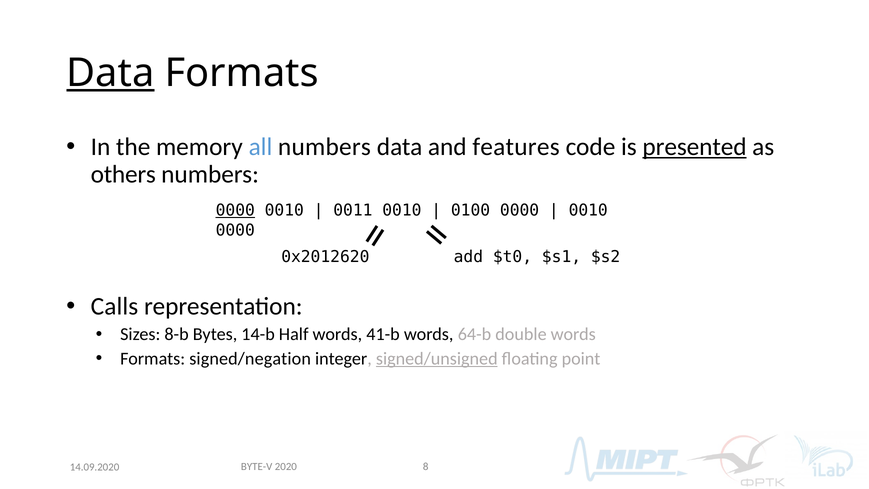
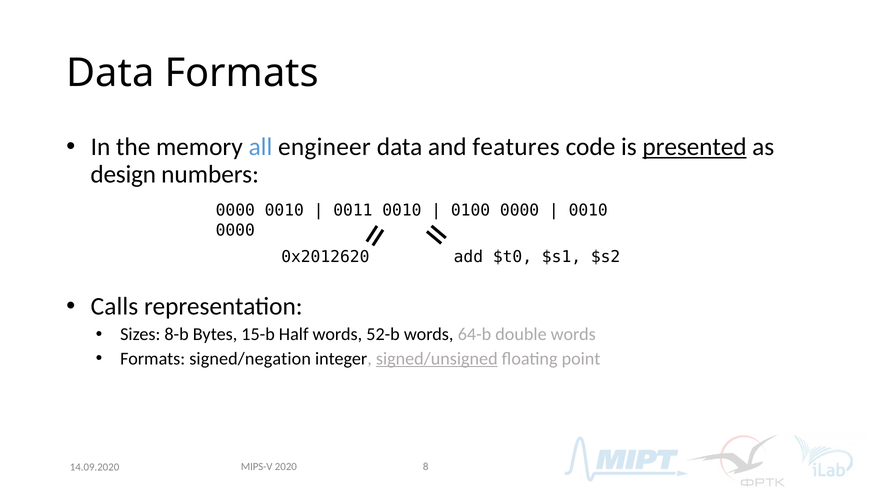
Data underline: present -> none (110, 73)
all numbers: numbers -> engineer (324, 147)
others: others -> design (123, 174)
0000 underline: present -> none (235, 211)
14-b: 14-b -> 15-b (258, 334)
41-b: 41-b -> 52-b (383, 334)
BYTE-V: BYTE-V -> MIPS-V (257, 467)
